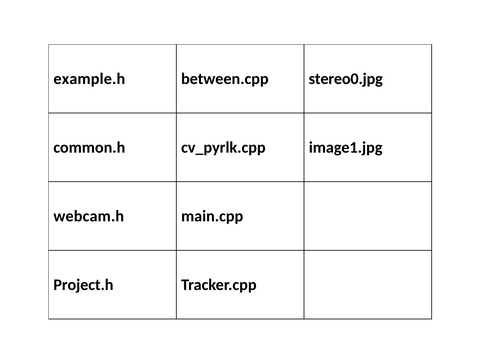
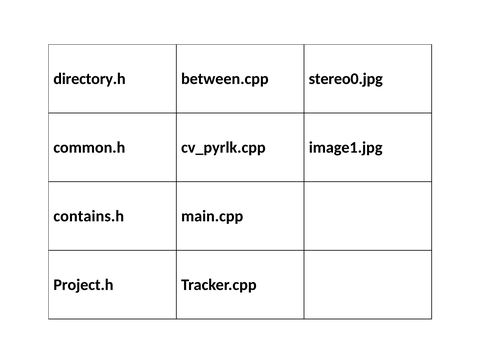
example.h: example.h -> directory.h (89, 79)
webcam.h: webcam.h -> contains.h (89, 216)
